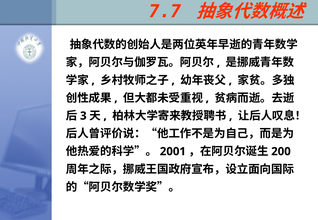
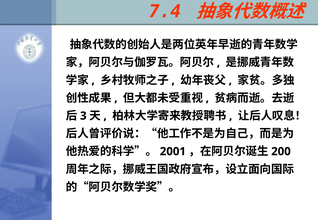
7.7: 7.7 -> 7.4 (165, 11)
